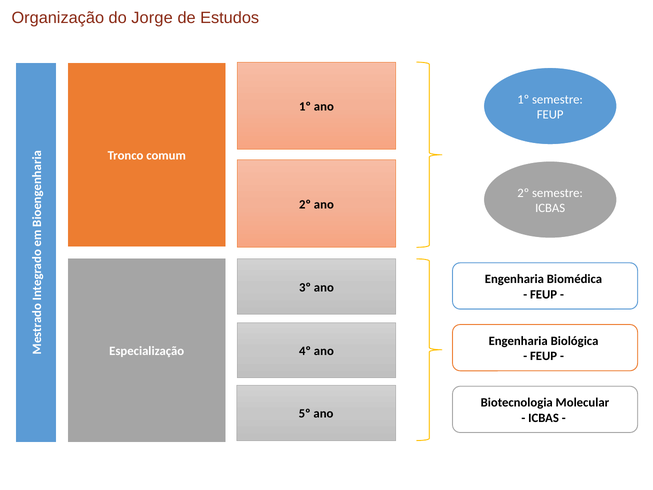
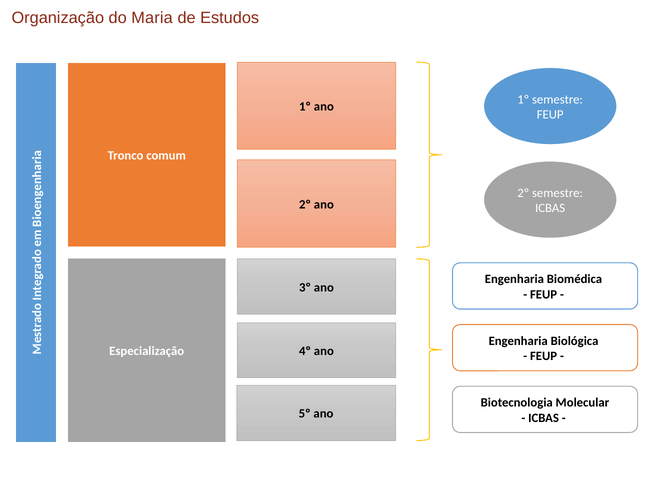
Jorge: Jorge -> Maria (152, 18)
